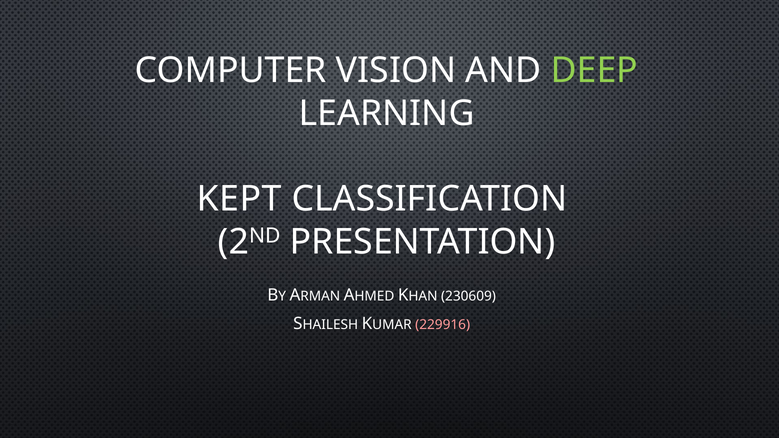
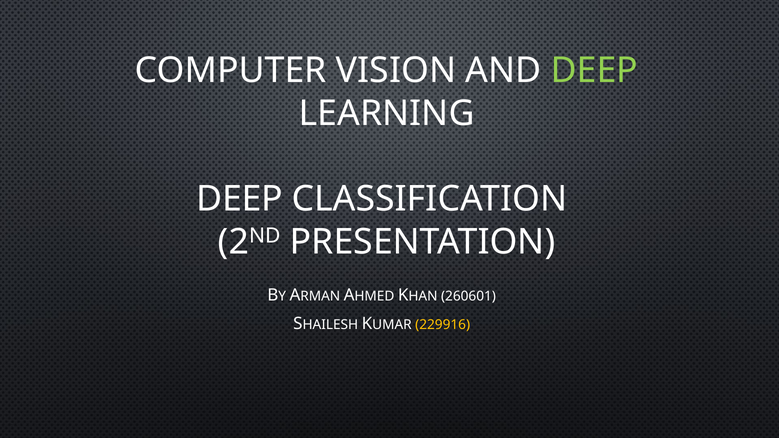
KEPT: KEPT -> DEEP (240, 199)
230609: 230609 -> 260601 (468, 296)
229916 colour: pink -> yellow (443, 325)
